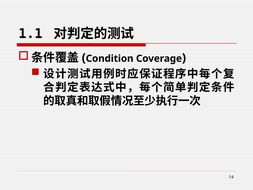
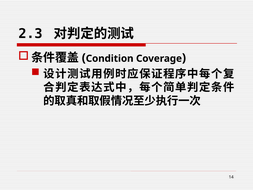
1.1: 1.1 -> 2.3 (30, 34)
